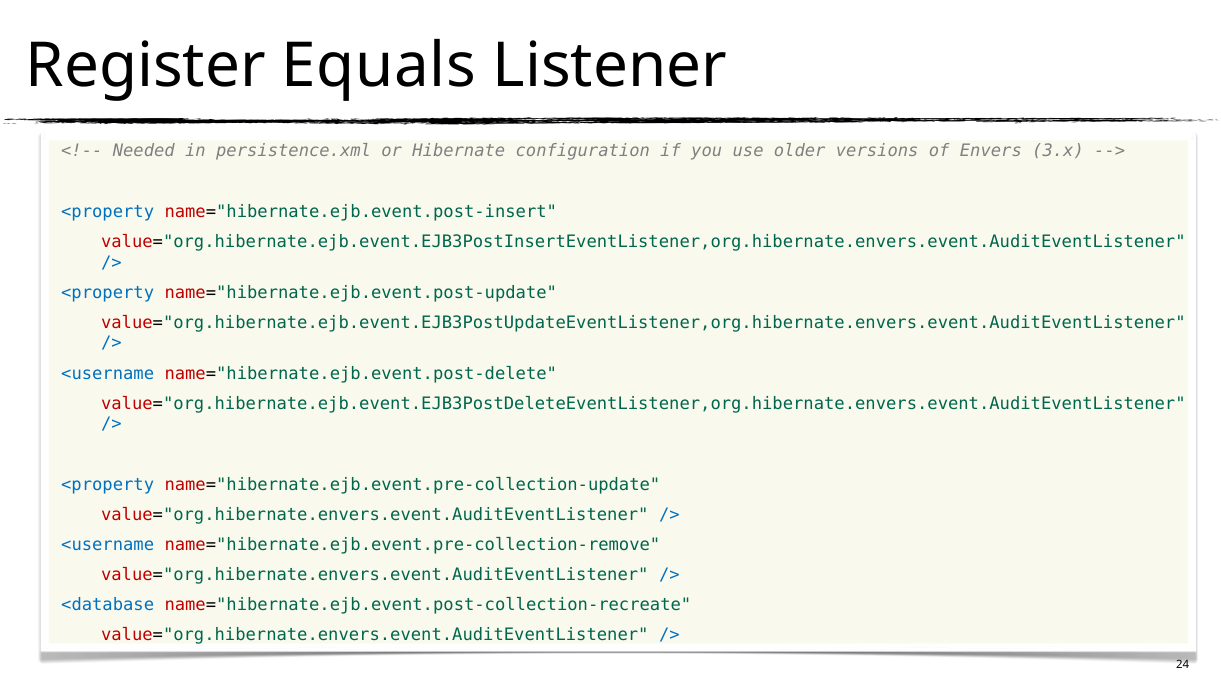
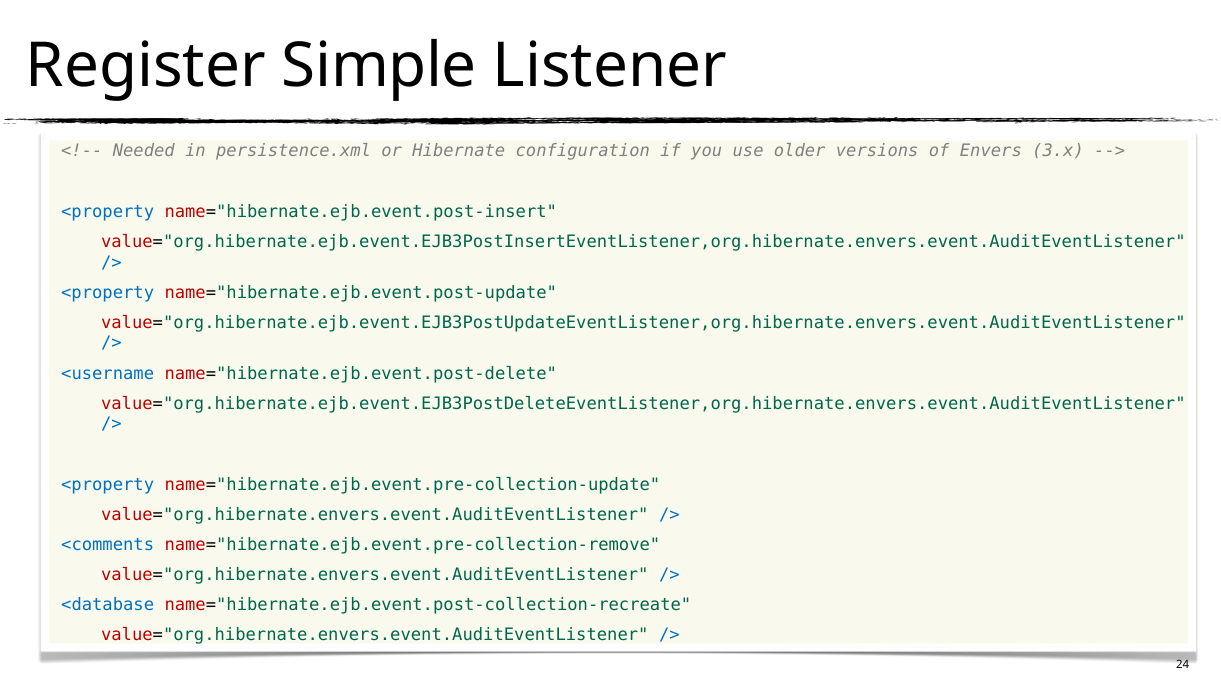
Equals: Equals -> Simple (379, 66)
<username: <username -> <comments (108, 545)
